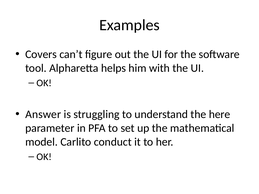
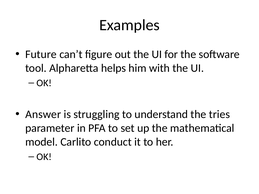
Covers: Covers -> Future (41, 54)
here: here -> tries (219, 115)
